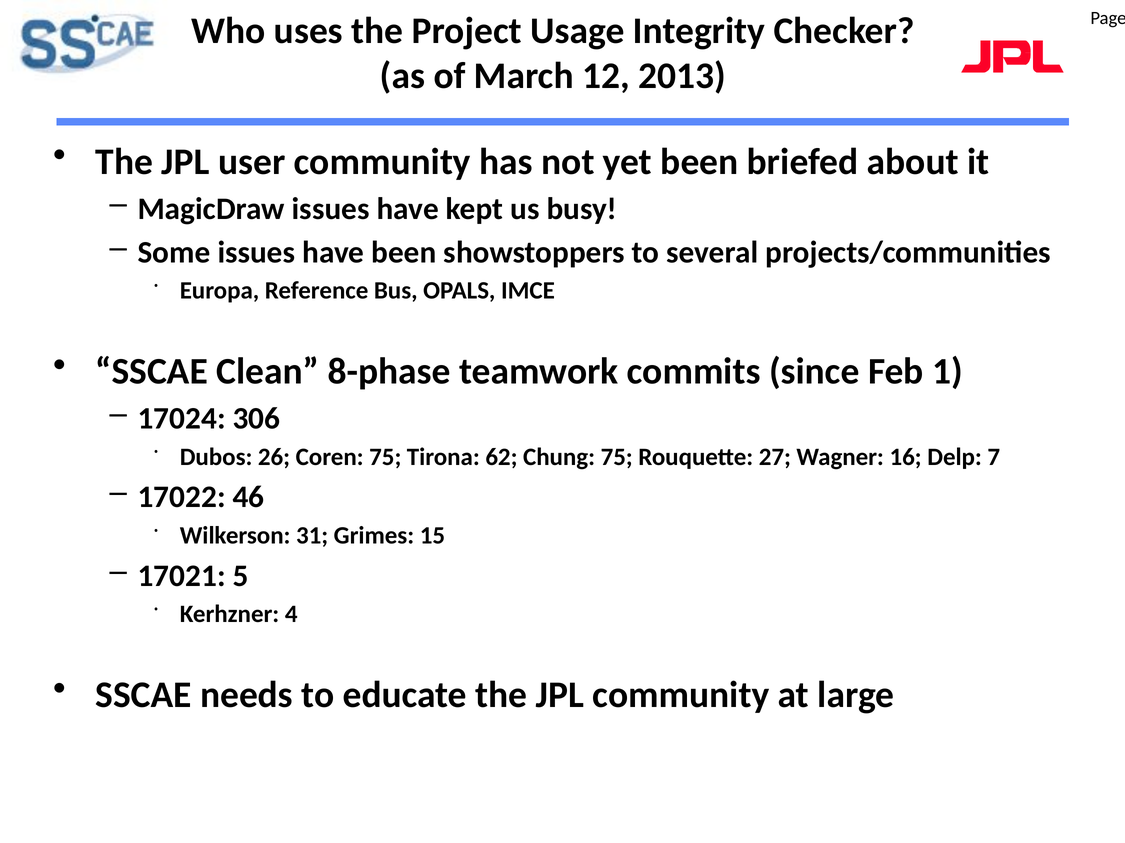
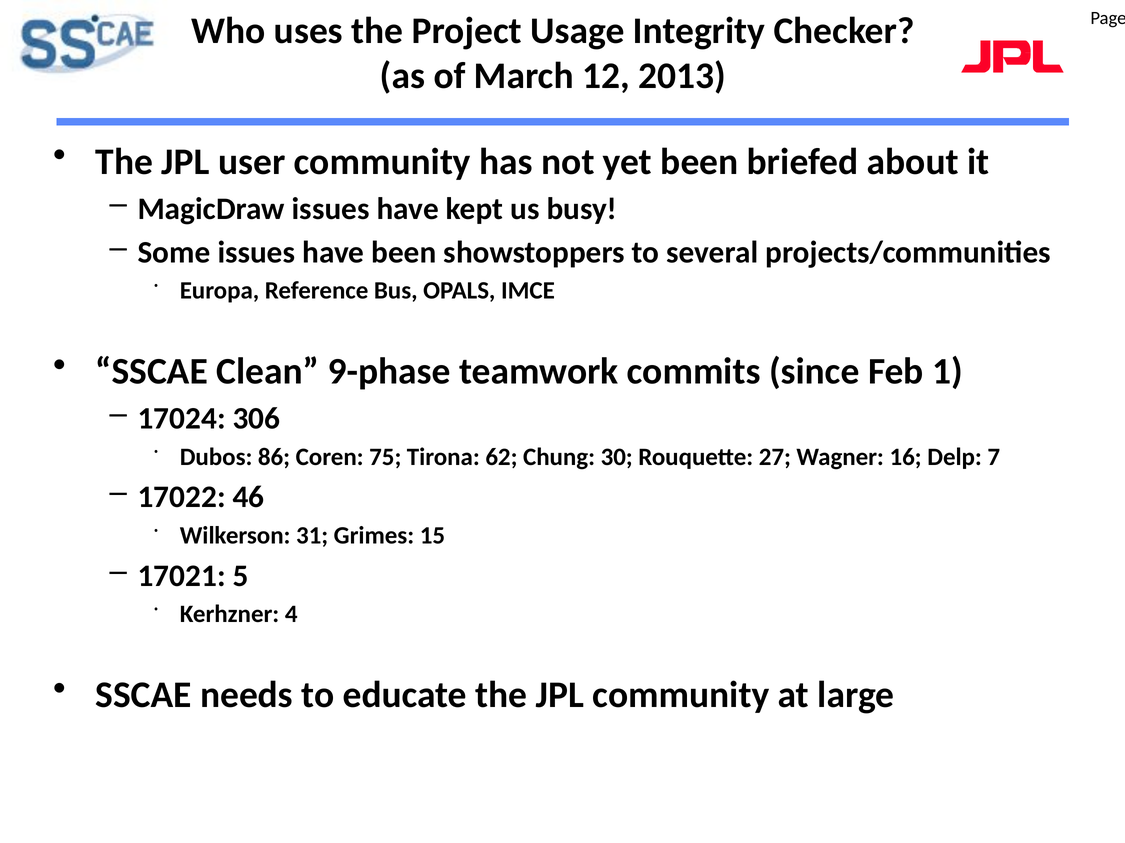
8-phase: 8-phase -> 9-phase (389, 372)
26: 26 -> 86 (274, 457)
Chung 75: 75 -> 30 (617, 457)
